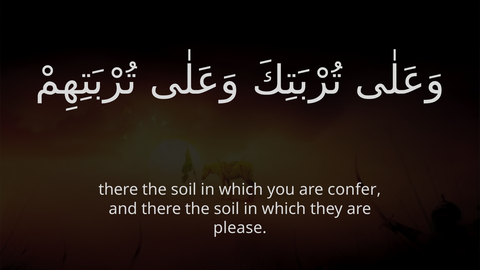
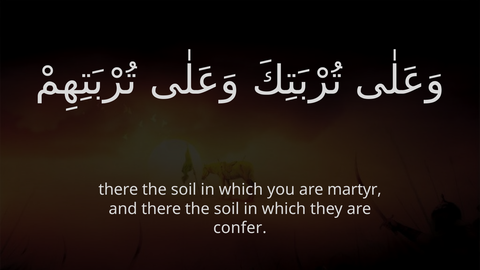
confer: confer -> martyr (354, 190)
please: please -> confer (240, 228)
